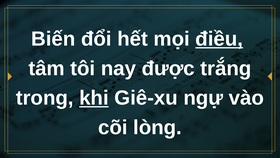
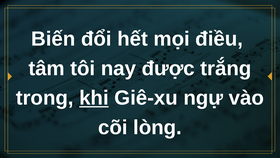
điều underline: present -> none (219, 39)
